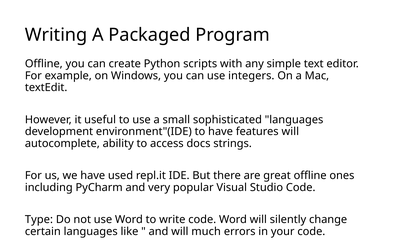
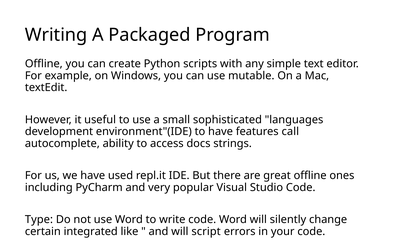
integers: integers -> mutable (251, 76)
features will: will -> call (290, 131)
certain languages: languages -> integrated (91, 231)
much: much -> script (206, 231)
